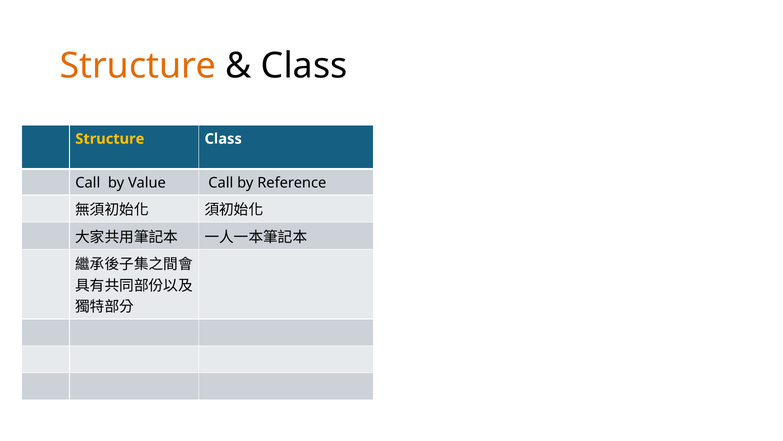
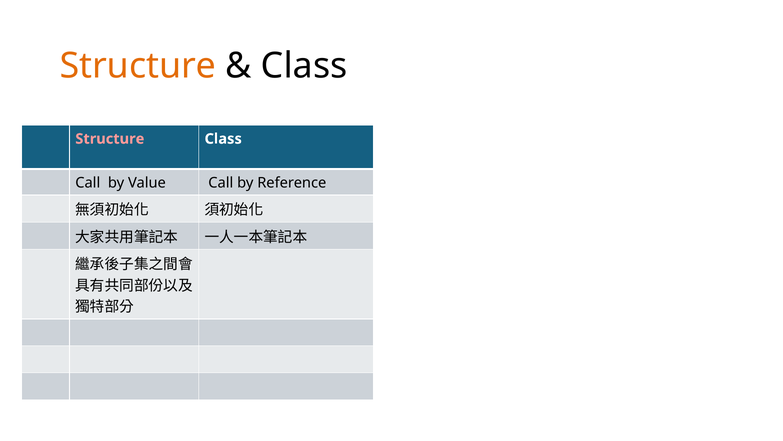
Structure colour: yellow -> pink (110, 139)
